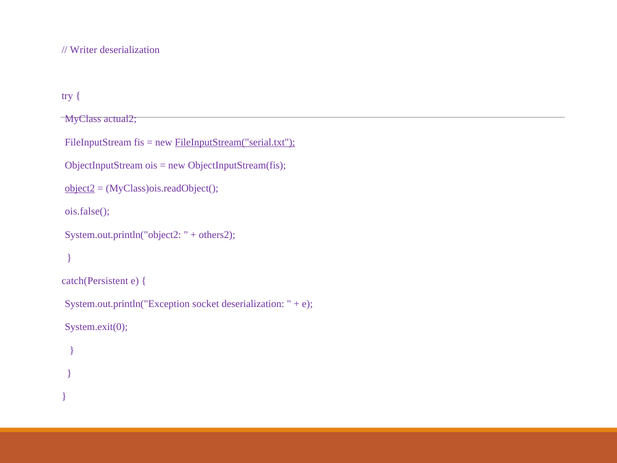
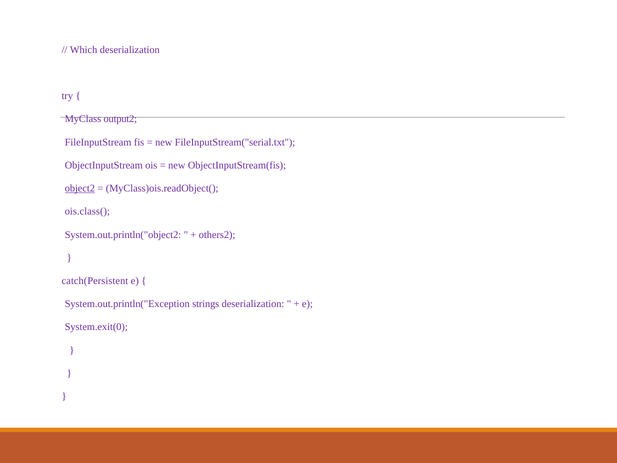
Writer: Writer -> Which (84, 50)
actual2: actual2 -> output2 (120, 119)
FileInputStream("serial.txt underline: present -> none (235, 142)
ois.false(: ois.false( -> ois.class( (87, 211)
socket: socket -> strings (206, 304)
